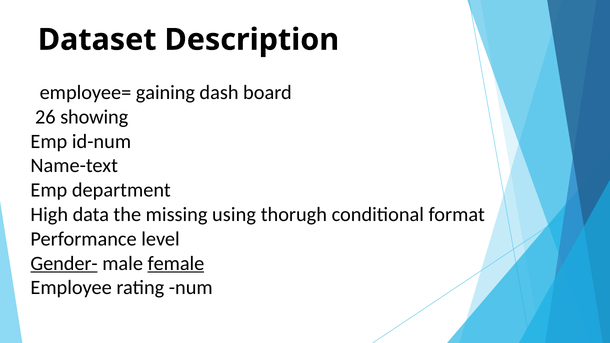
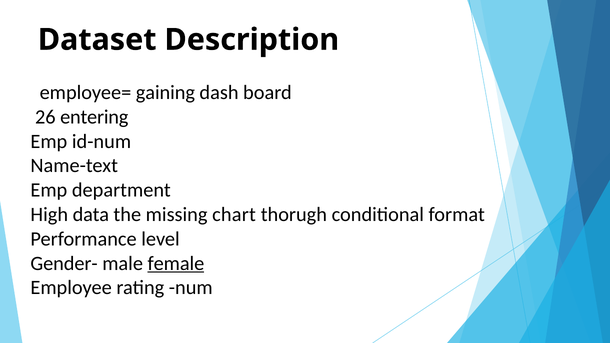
showing: showing -> entering (94, 117)
using: using -> chart (234, 215)
Gender- underline: present -> none (64, 263)
